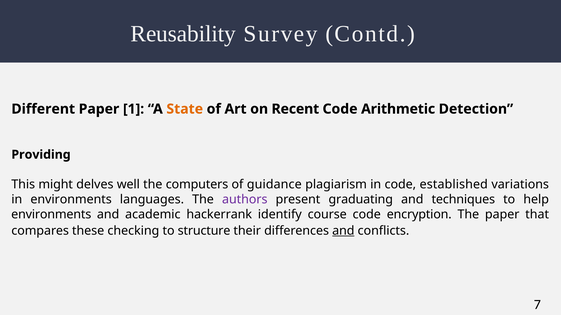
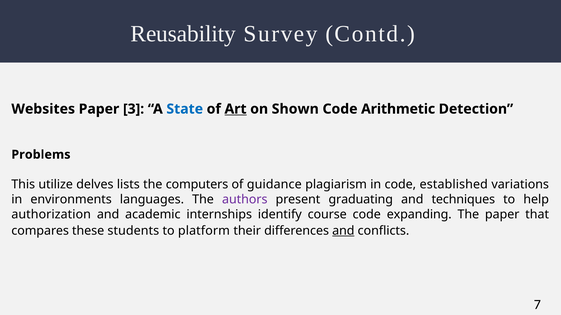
Different: Different -> Websites (43, 109)
1: 1 -> 3 (134, 109)
State colour: orange -> blue (185, 109)
Art underline: none -> present (236, 109)
Recent: Recent -> Shown (295, 109)
Providing: Providing -> Problems (41, 155)
might: might -> utilize (56, 185)
well: well -> lists (128, 185)
environments: environments -> authorization (51, 215)
hackerrank: hackerrank -> internships (219, 215)
encryption: encryption -> expanding (419, 215)
checking: checking -> students (133, 231)
structure: structure -> platform (204, 231)
